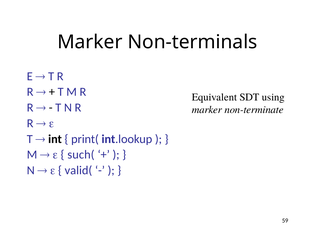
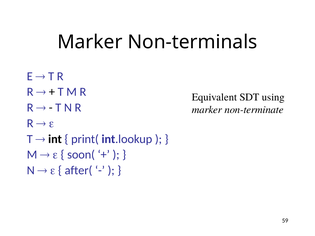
such(: such( -> soon( (81, 155)
valid(: valid( -> after( (78, 170)
